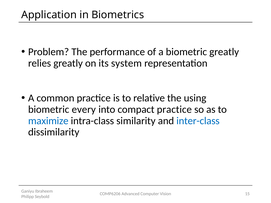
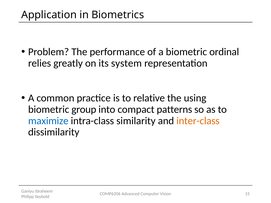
biometric greatly: greatly -> ordinal (224, 52)
every: every -> group (84, 110)
compact practice: practice -> patterns (174, 110)
inter-class colour: blue -> orange (198, 121)
